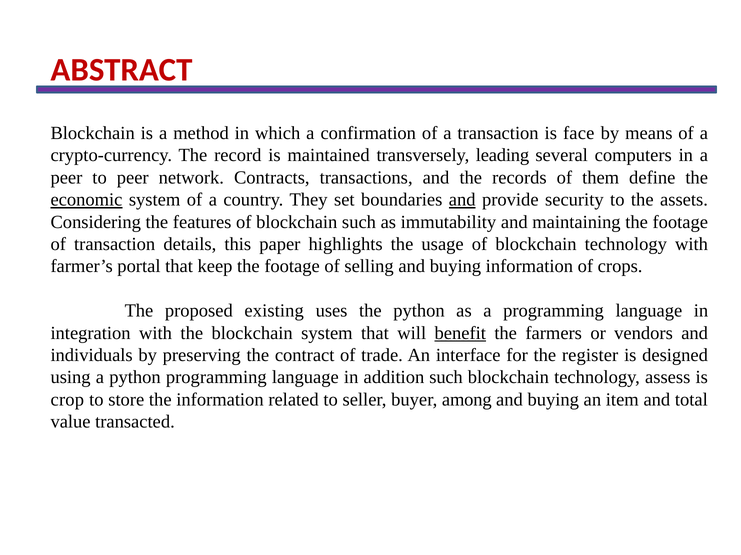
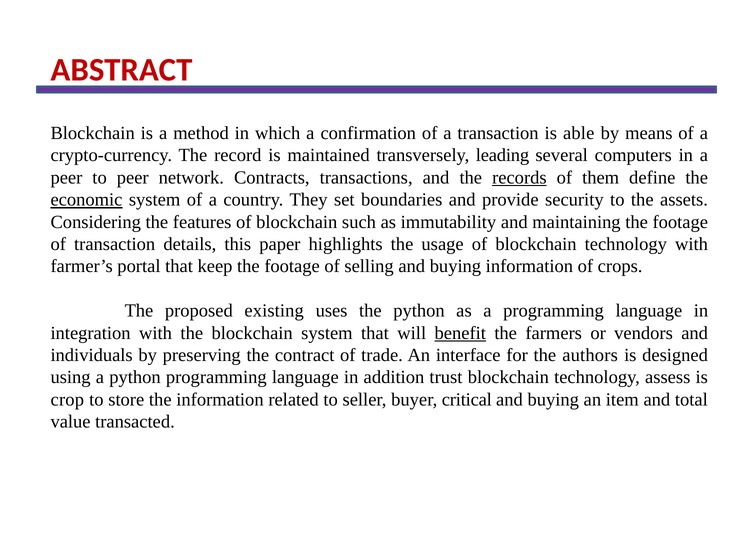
face: face -> able (579, 133)
records underline: none -> present (519, 178)
and underline: present -> none (462, 200)
register: register -> authors (590, 356)
addition such: such -> trust (446, 378)
among: among -> critical (467, 400)
